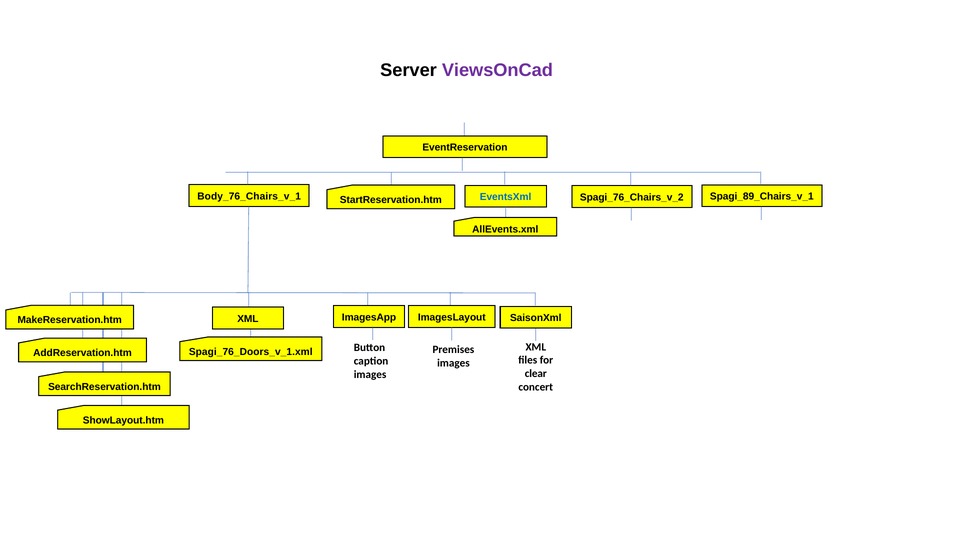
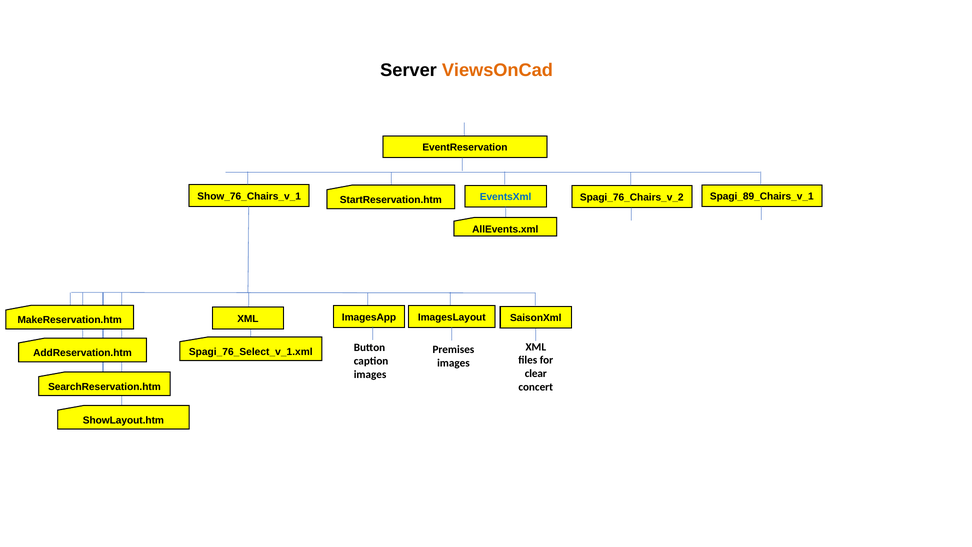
ViewsOnCad colour: purple -> orange (497, 70)
Body_76_Chairs_v_1: Body_76_Chairs_v_1 -> Show_76_Chairs_v_1 (249, 196)
Spagi_76_Doors_v_1.xml: Spagi_76_Doors_v_1.xml -> Spagi_76_Select_v_1.xml (251, 352)
